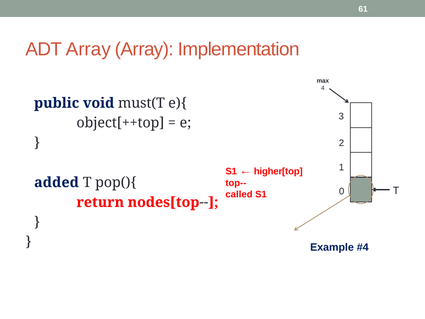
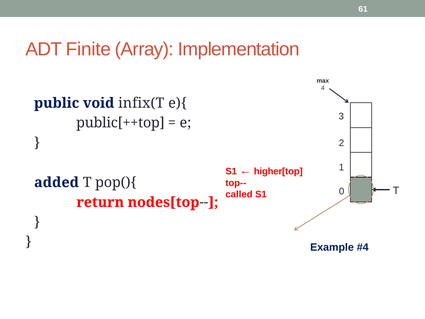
ADT Array: Array -> Finite (88, 49)
must(T: must(T -> infix(T (141, 103)
object[++top: object[++top -> public[++top (120, 123)
